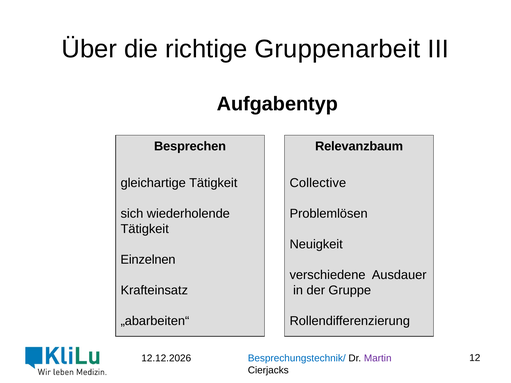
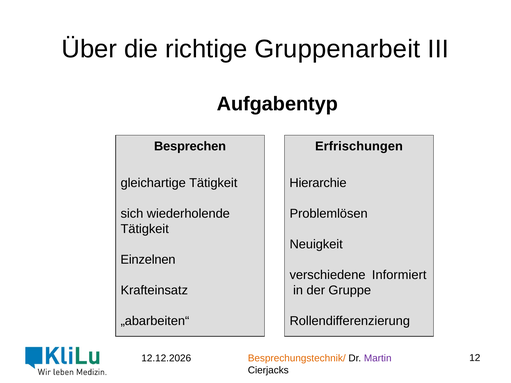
Relevanzbaum: Relevanzbaum -> Erfrischungen (359, 146)
Collective: Collective -> Hierarchie (318, 183)
Ausdauer: Ausdauer -> Informiert (399, 275)
Besprechungstechnik/ colour: blue -> orange (297, 358)
